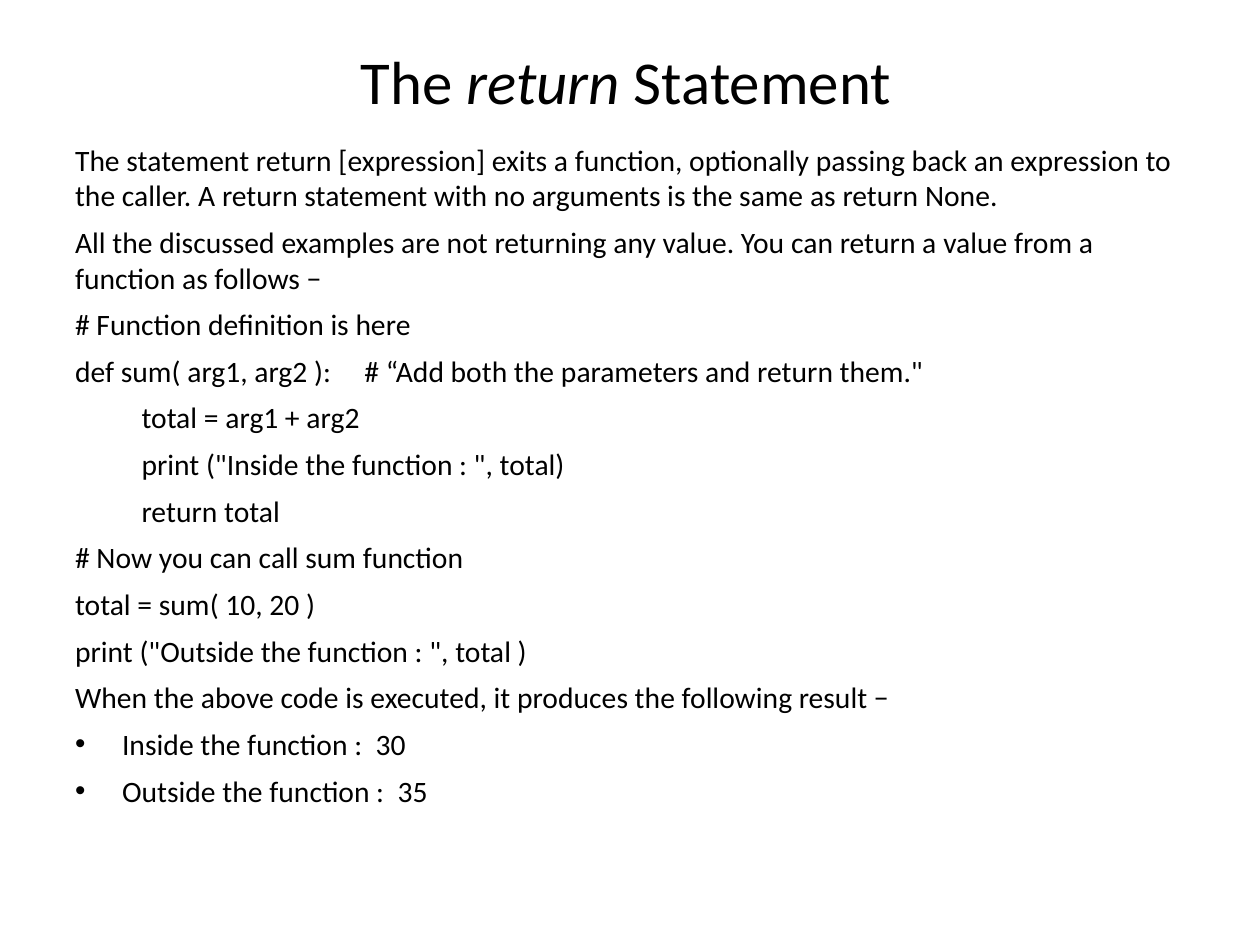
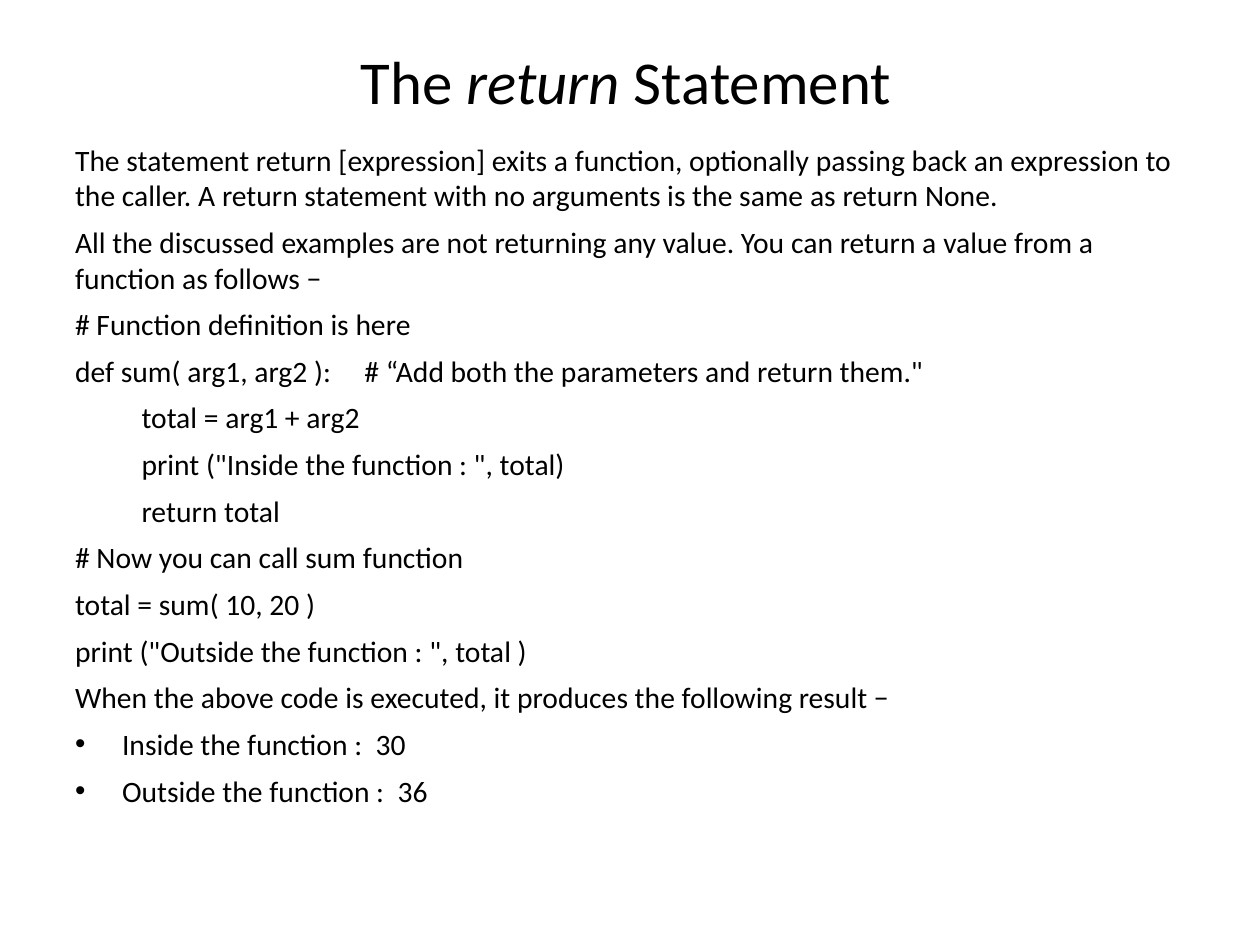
35: 35 -> 36 (413, 792)
